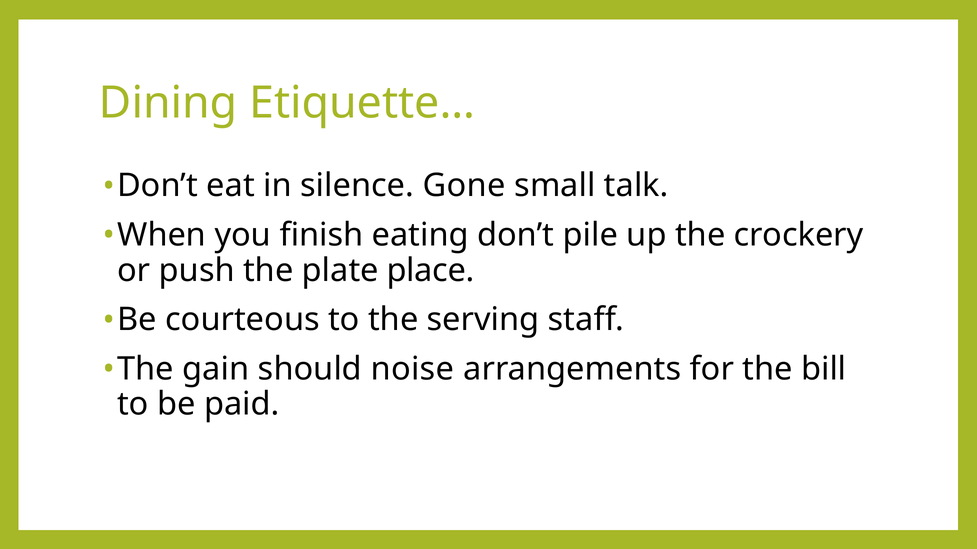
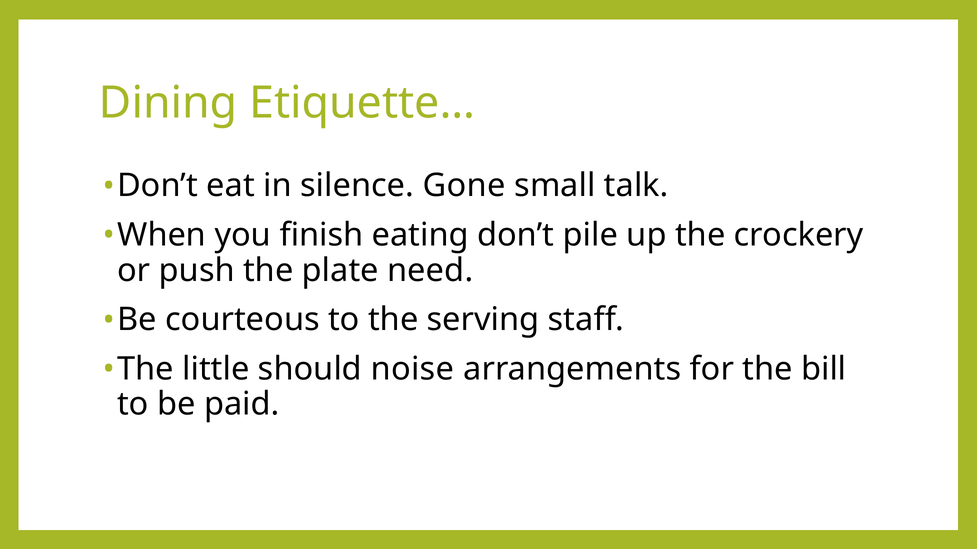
place: place -> need (430, 271)
gain: gain -> little (216, 369)
